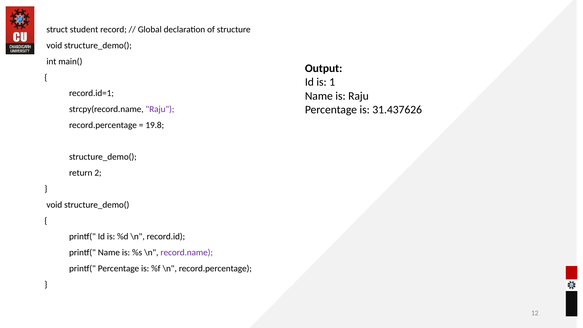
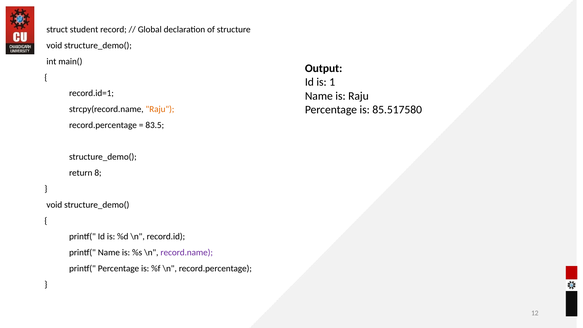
31.437626: 31.437626 -> 85.517580 (397, 110)
Raju colour: purple -> orange (160, 109)
19.8: 19.8 -> 83.5 (155, 125)
2: 2 -> 8 (98, 173)
